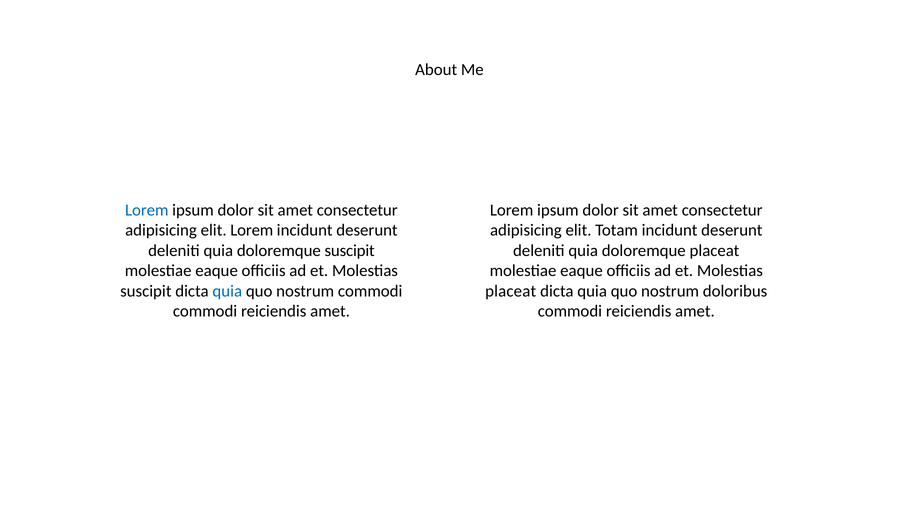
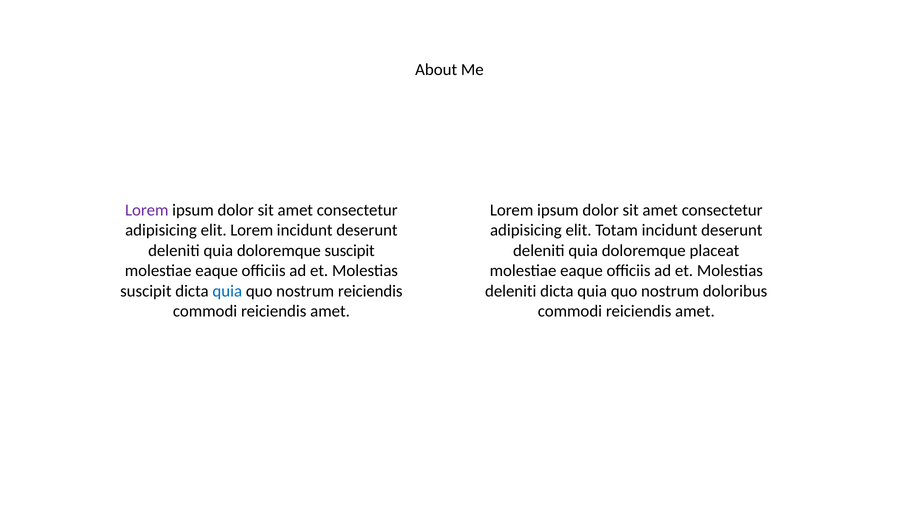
Lorem colour: blue -> purple (147, 210)
nostrum commodi: commodi -> reiciendis (370, 291)
placeat: placeat -> deleniti (511, 291)
